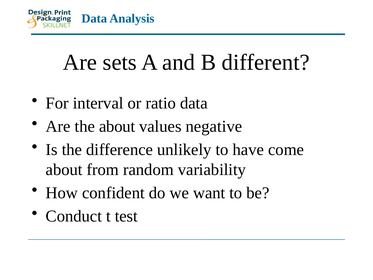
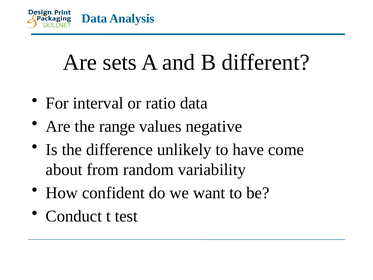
the about: about -> range (117, 126)
